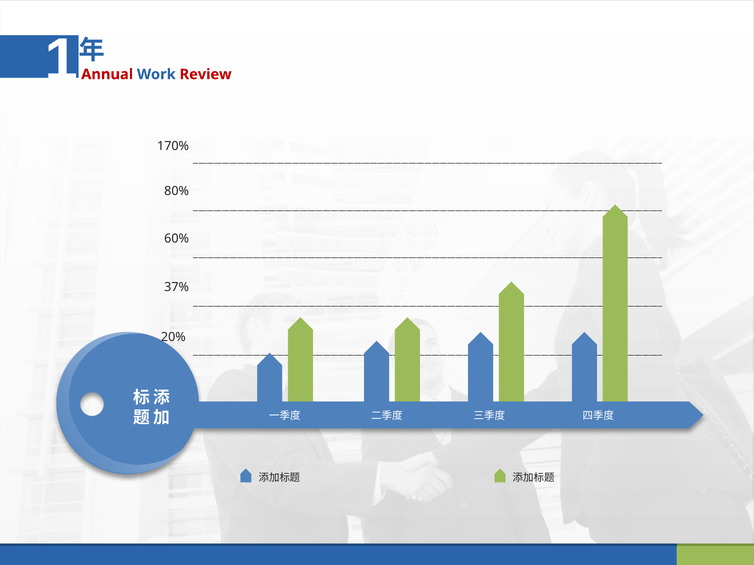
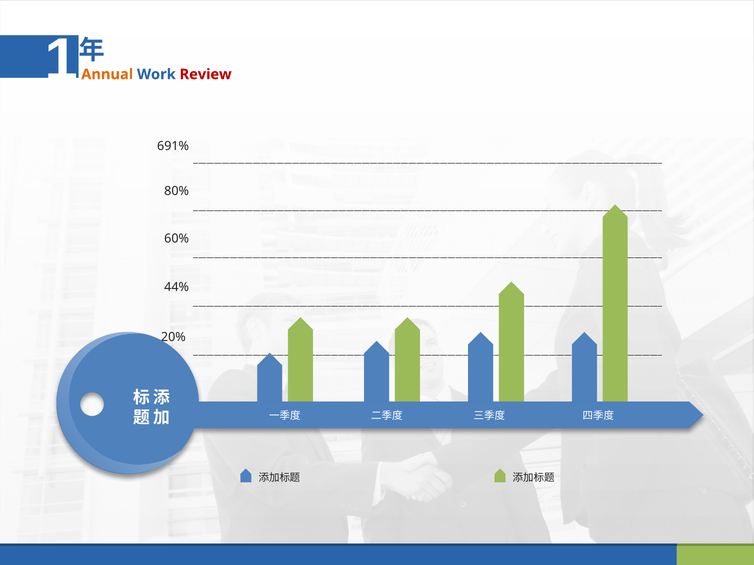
Annual colour: red -> orange (107, 74)
170%: 170% -> 691% (173, 146)
37%: 37% -> 44% (177, 287)
